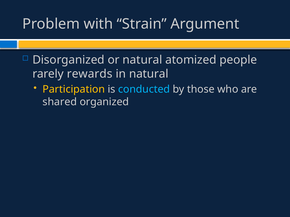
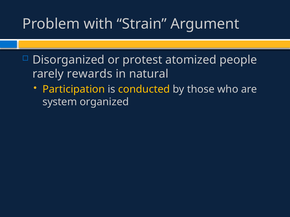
or natural: natural -> protest (142, 60)
conducted colour: light blue -> yellow (144, 89)
shared: shared -> system (60, 102)
